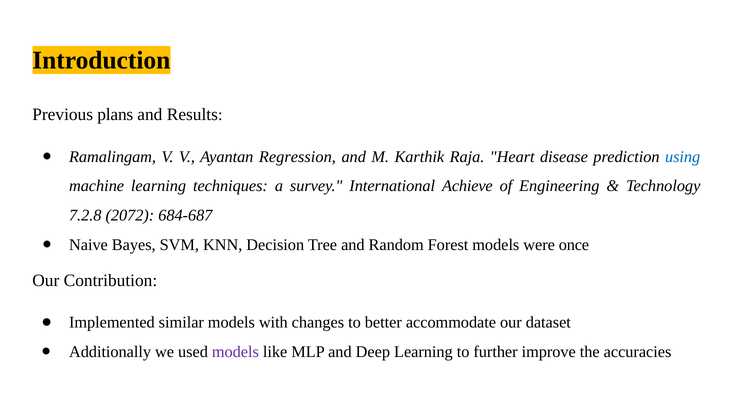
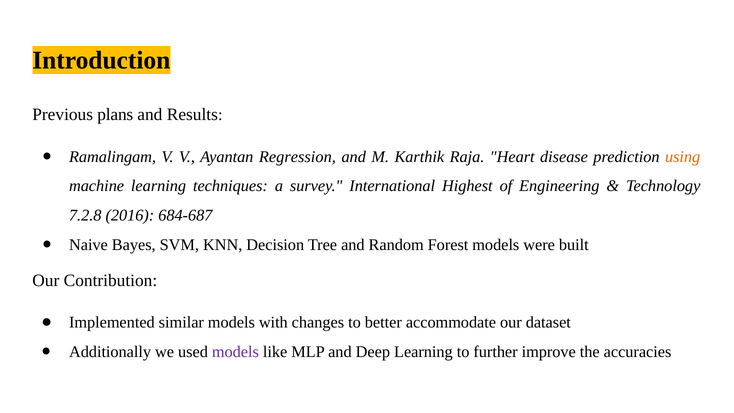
using colour: blue -> orange (683, 157)
Achieve: Achieve -> Highest (467, 186)
2072: 2072 -> 2016 (130, 215)
once: once -> built (574, 245)
